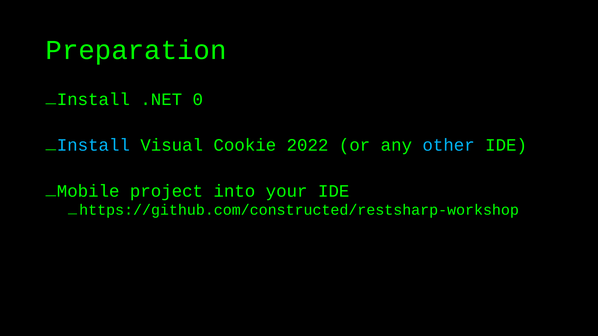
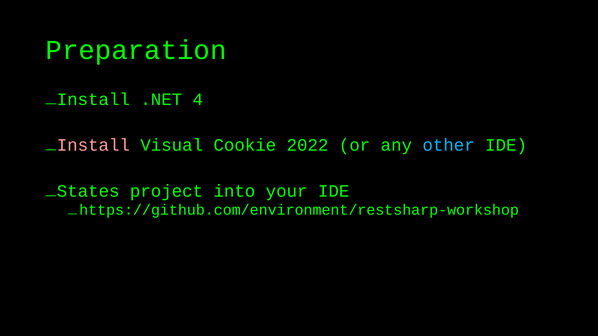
0: 0 -> 4 (198, 99)
Install colour: light blue -> pink (93, 145)
Mobile: Mobile -> States (88, 191)
https://github.com/constructed/restsharp-workshop: https://github.com/constructed/restsharp-workshop -> https://github.com/environment/restsharp-workshop (299, 210)
